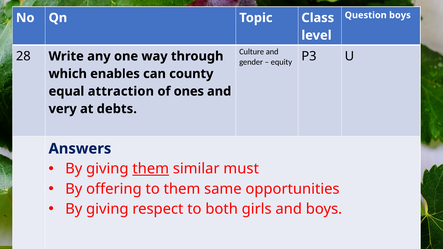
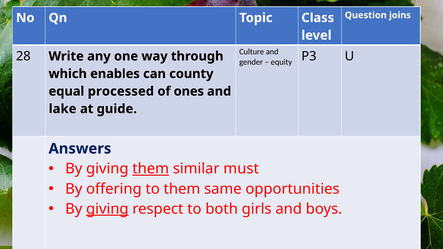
Question boys: boys -> joins (400, 15)
attraction: attraction -> processed (121, 91)
very: very -> lake (63, 109)
debts: debts -> guide (117, 109)
giving underline: none -> present (107, 209)
